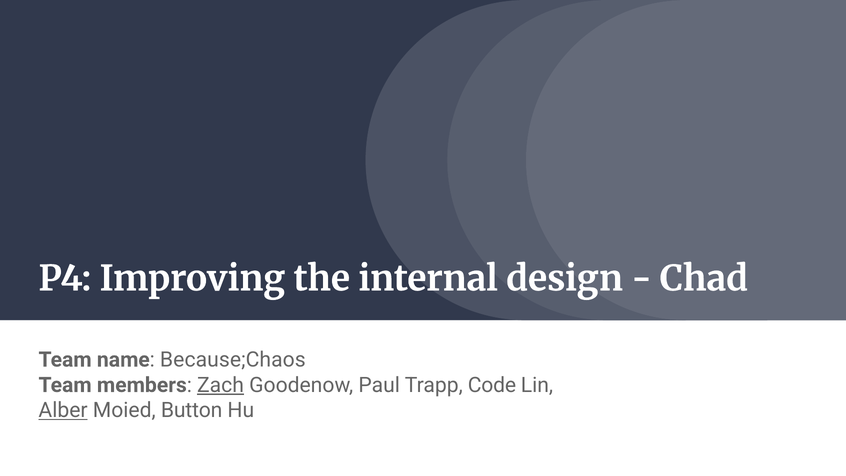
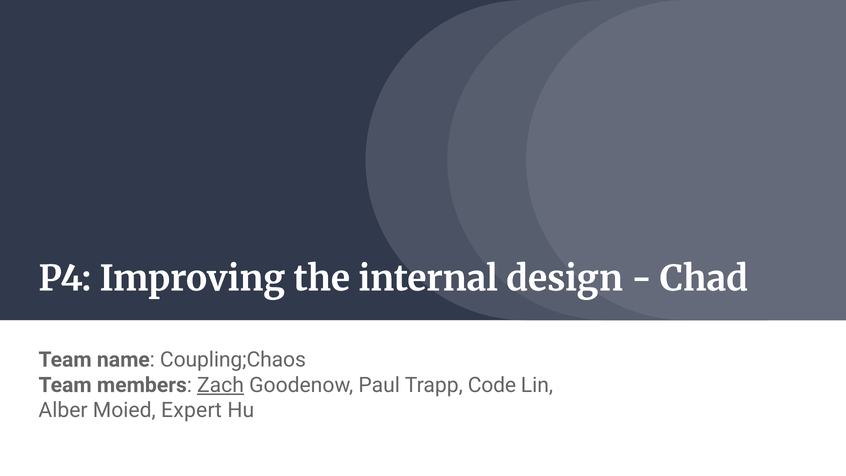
Because;Chaos: Because;Chaos -> Coupling;Chaos (233, 360)
Alber underline: present -> none (63, 410)
Button: Button -> Expert (191, 410)
